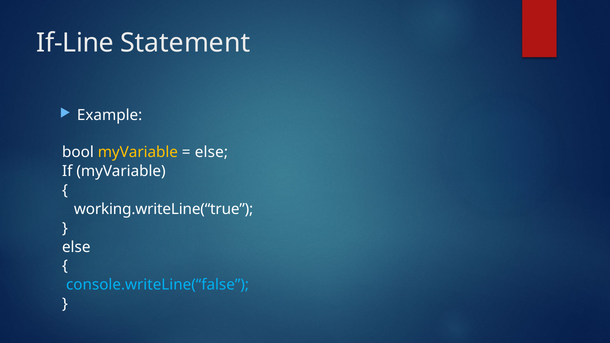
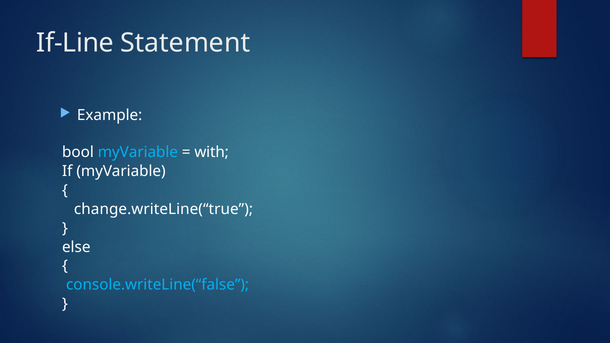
myVariable colour: yellow -> light blue (138, 152)
else: else -> with (212, 152)
working.writeLine(“true: working.writeLine(“true -> change.writeLine(“true (163, 209)
